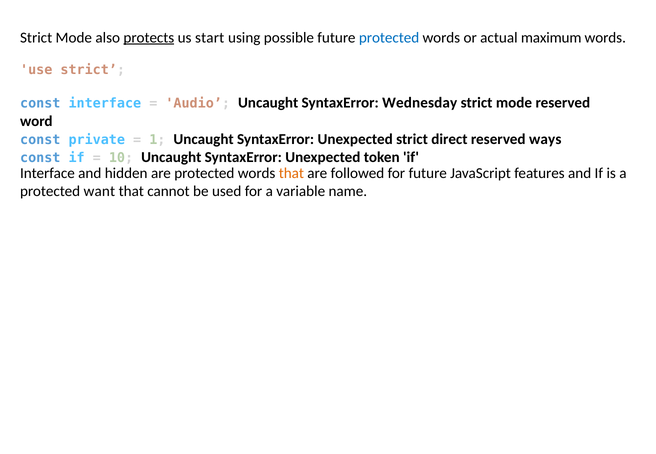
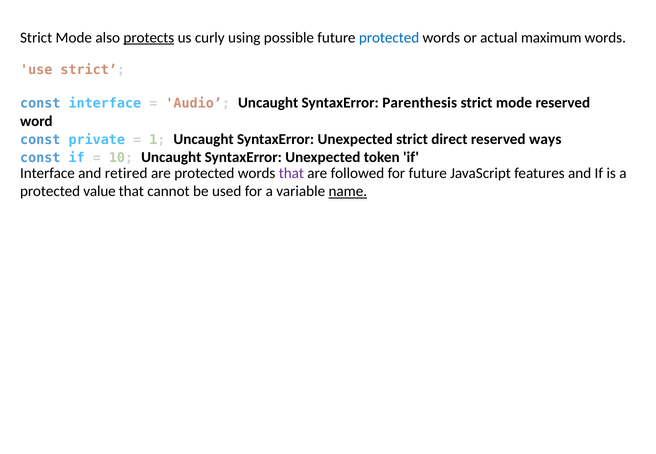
start: start -> curly (210, 38)
Wednesday: Wednesday -> Parenthesis (420, 103)
hidden: hidden -> retired (126, 173)
that colour: orange -> purple (291, 173)
want: want -> value (99, 191)
name underline: none -> present (348, 191)
